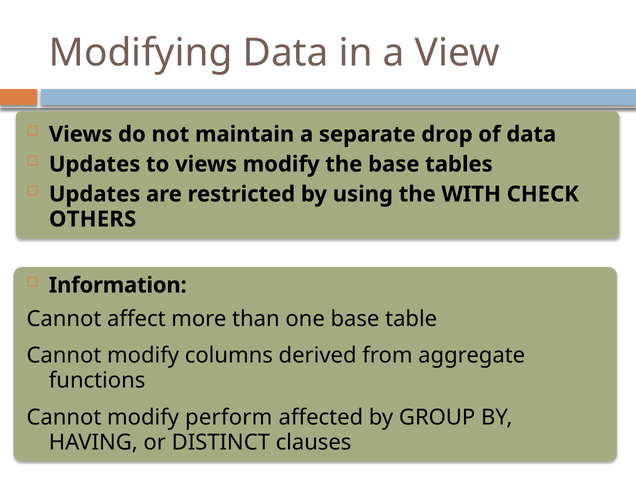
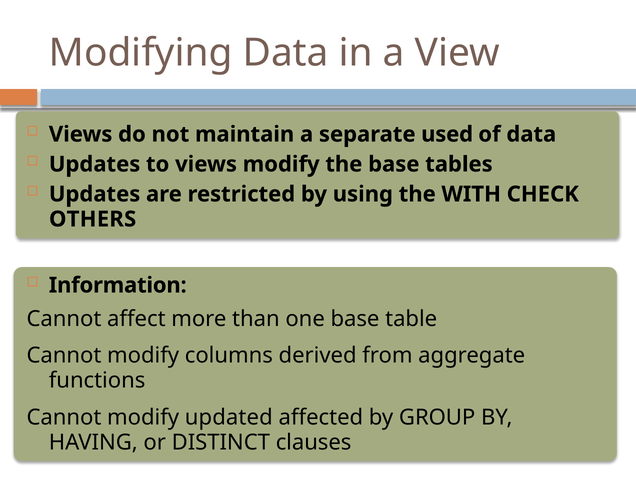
drop: drop -> used (447, 134)
perform: perform -> updated (229, 418)
